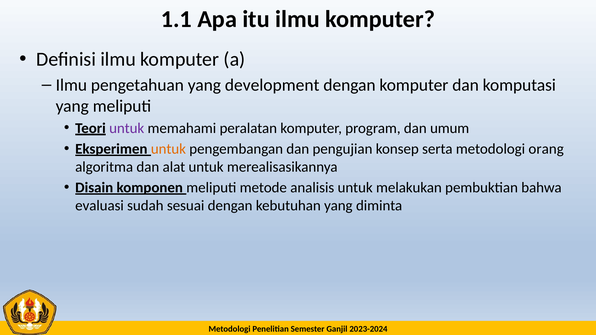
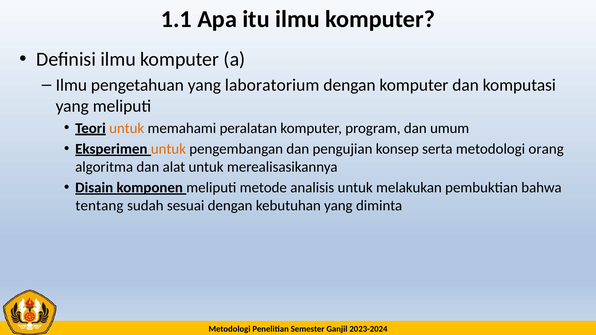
development: development -> laboratorium (272, 85)
untuk colour: purple -> orange (127, 128)
evaluasi: evaluasi -> tentang (99, 206)
